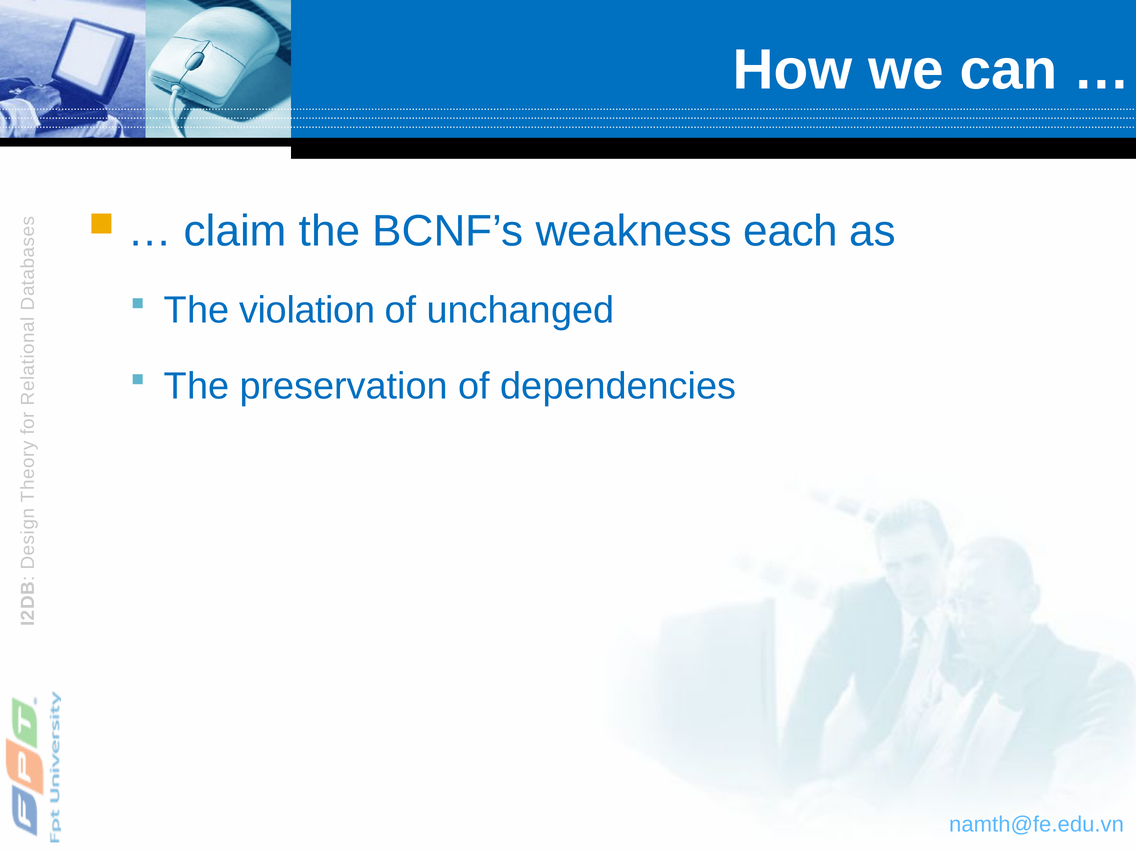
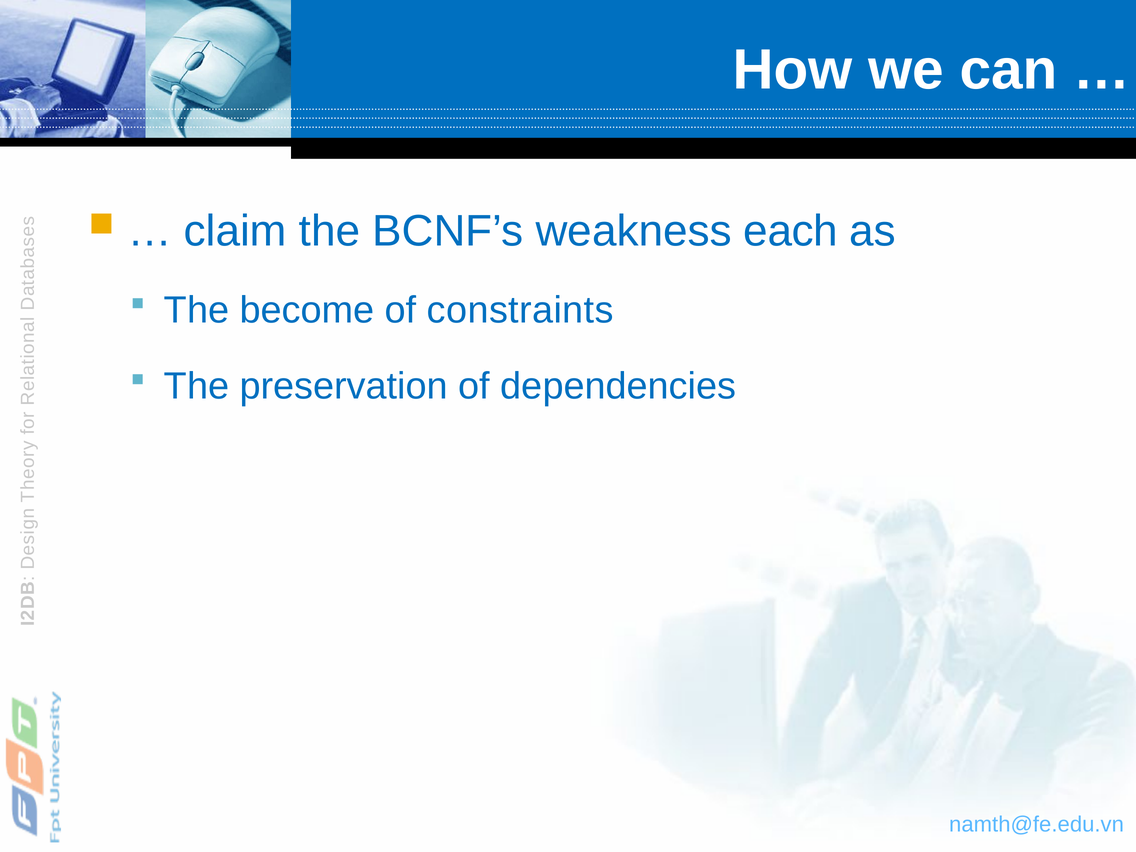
violation: violation -> become (307, 310)
unchanged: unchanged -> constraints (520, 310)
